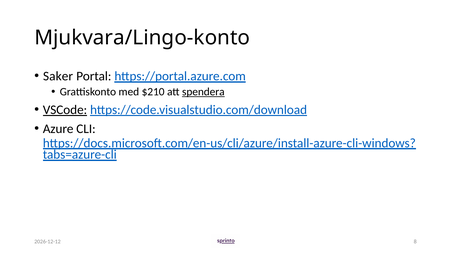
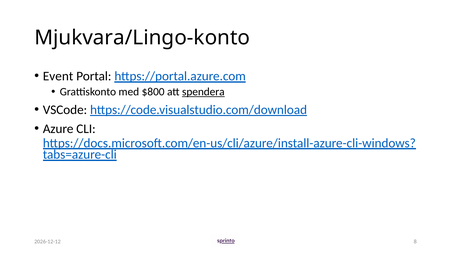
Saker: Saker -> Event (58, 76)
$210: $210 -> $800 (153, 92)
VSCode underline: present -> none (65, 110)
